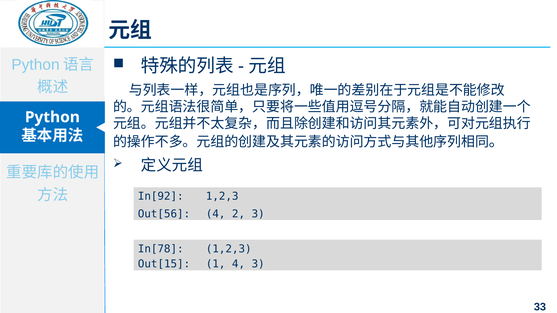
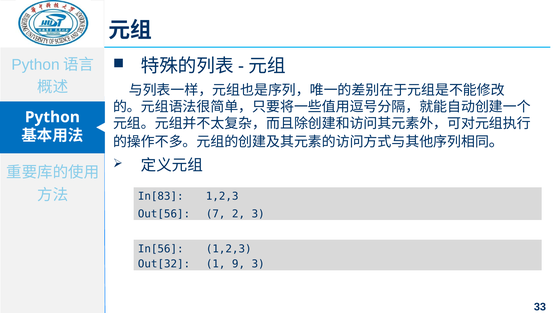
In[92: In[92 -> In[83 (161, 196)
Out[56 4: 4 -> 7 (216, 214)
In[78: In[78 -> In[56 (161, 249)
Out[15: Out[15 -> Out[32 (164, 264)
1 4: 4 -> 9 (238, 264)
